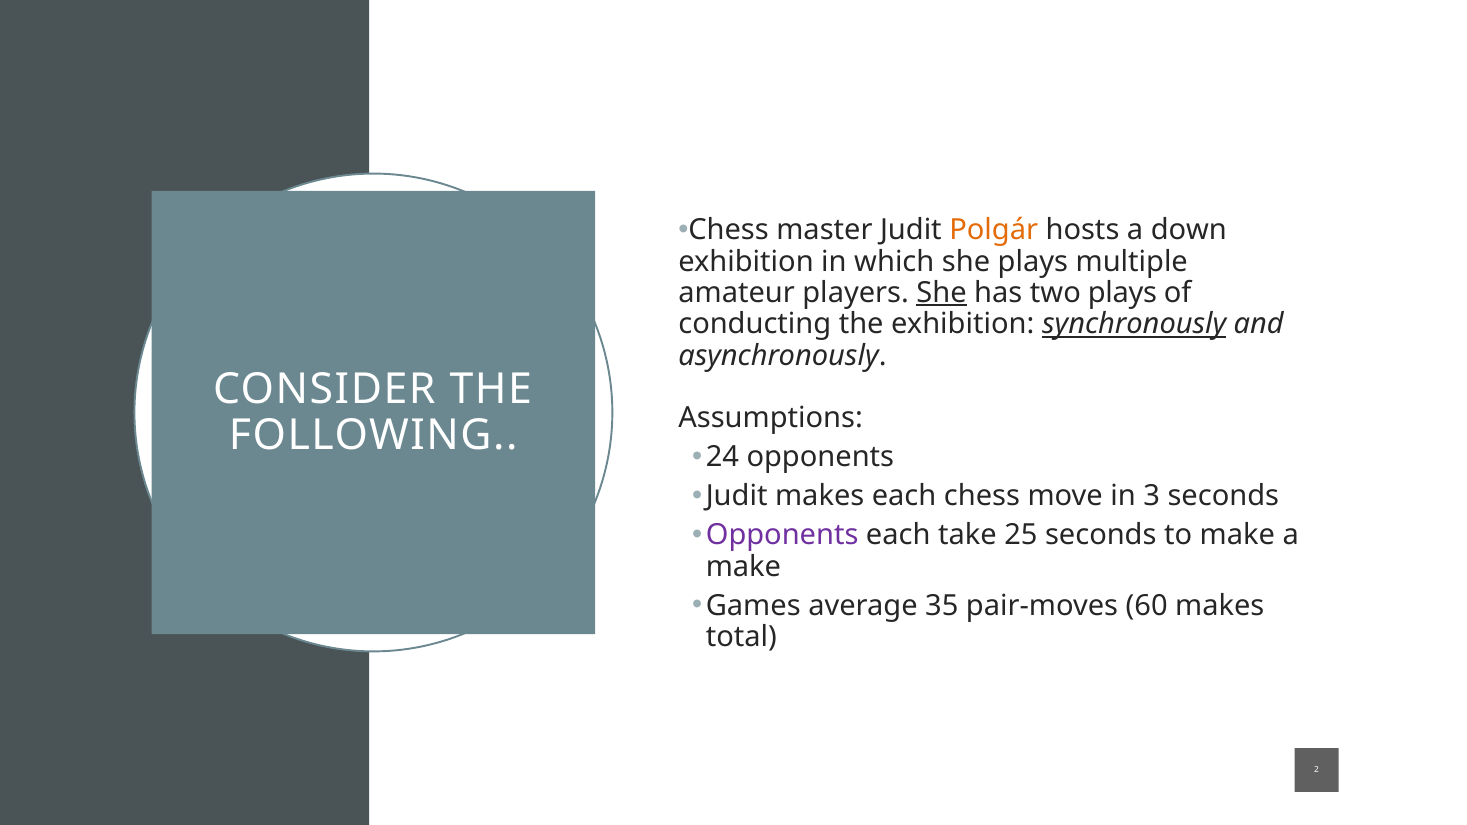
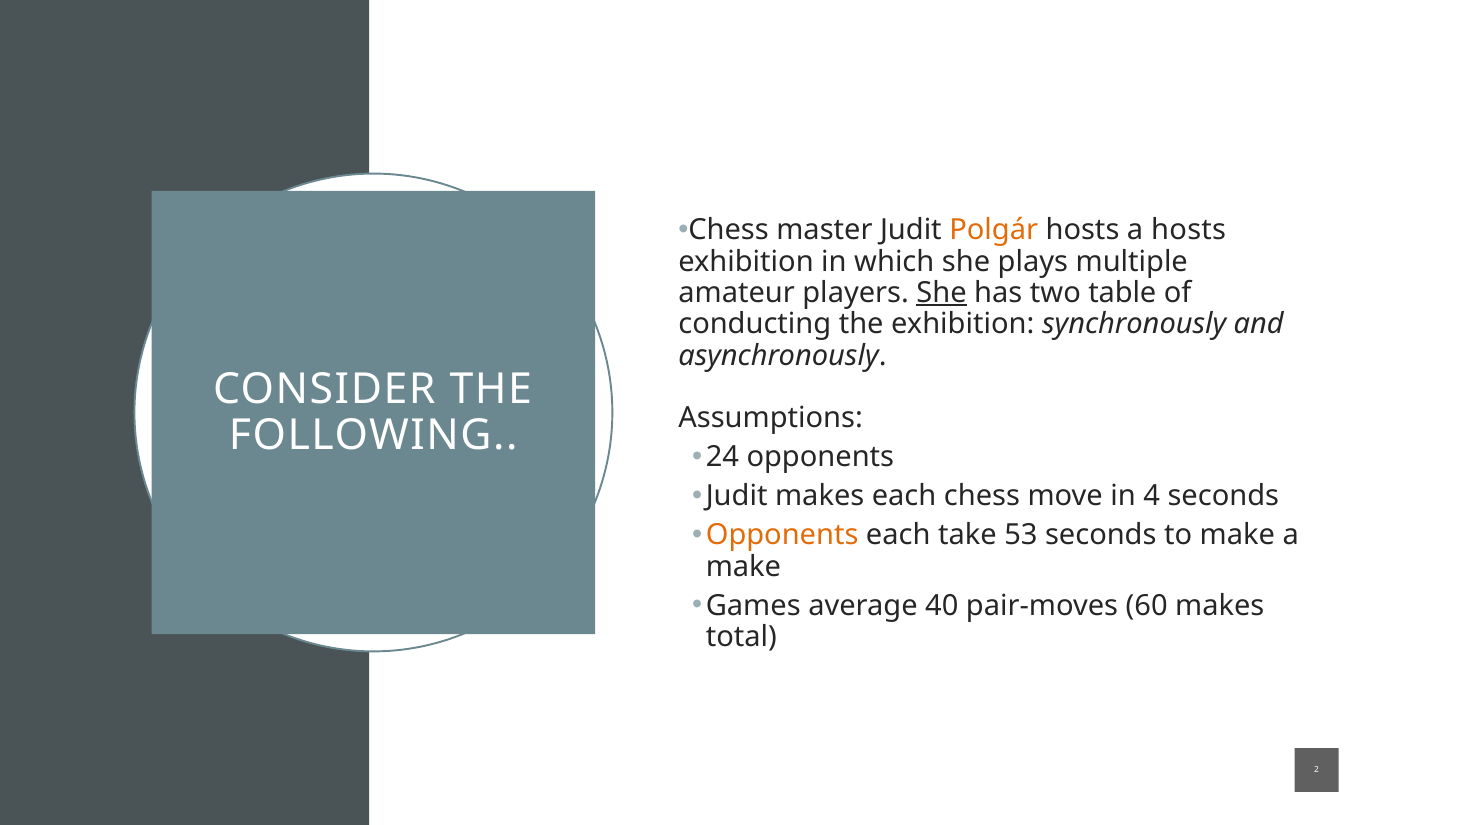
a down: down -> hosts (1189, 230)
two plays: plays -> table (1122, 293)
synchronously underline: present -> none (1134, 324)
3: 3 -> 4 (1152, 496)
Opponents colour: purple -> orange (782, 535)
25: 25 -> 53 (1021, 535)
35: 35 -> 40 (942, 606)
